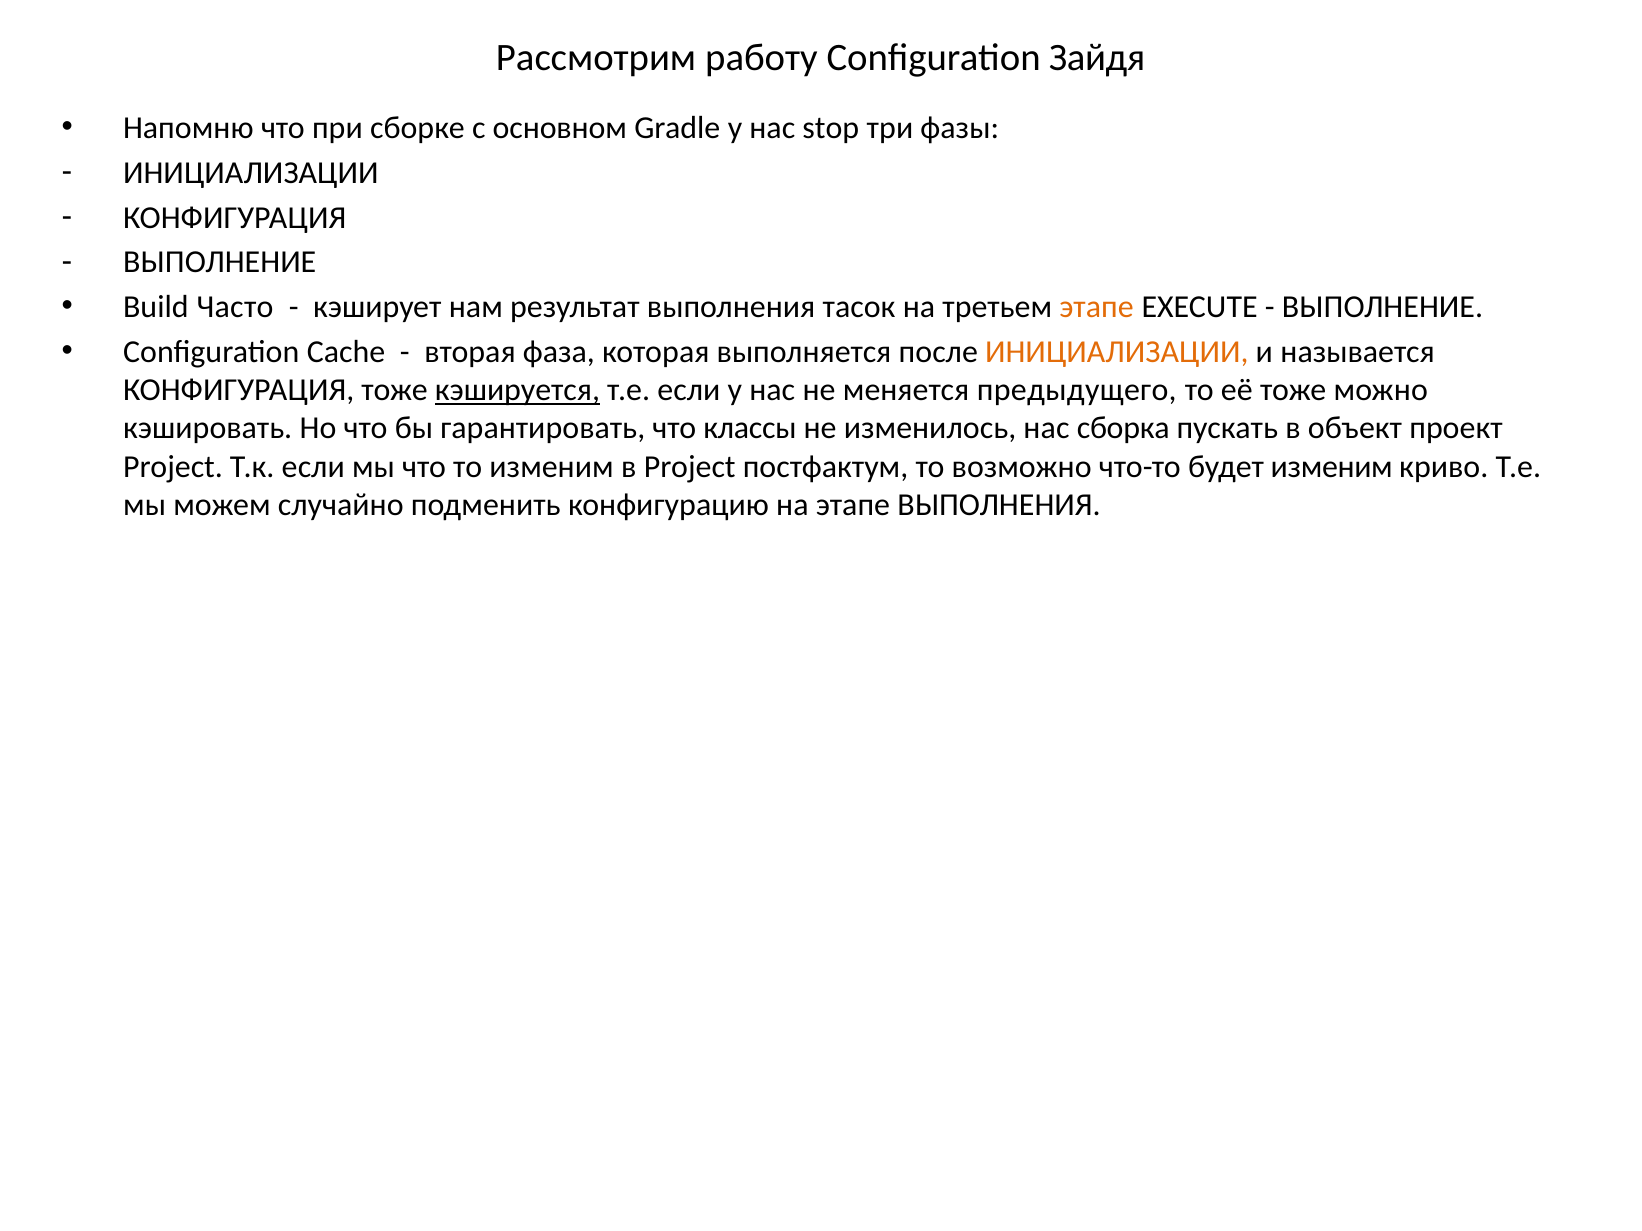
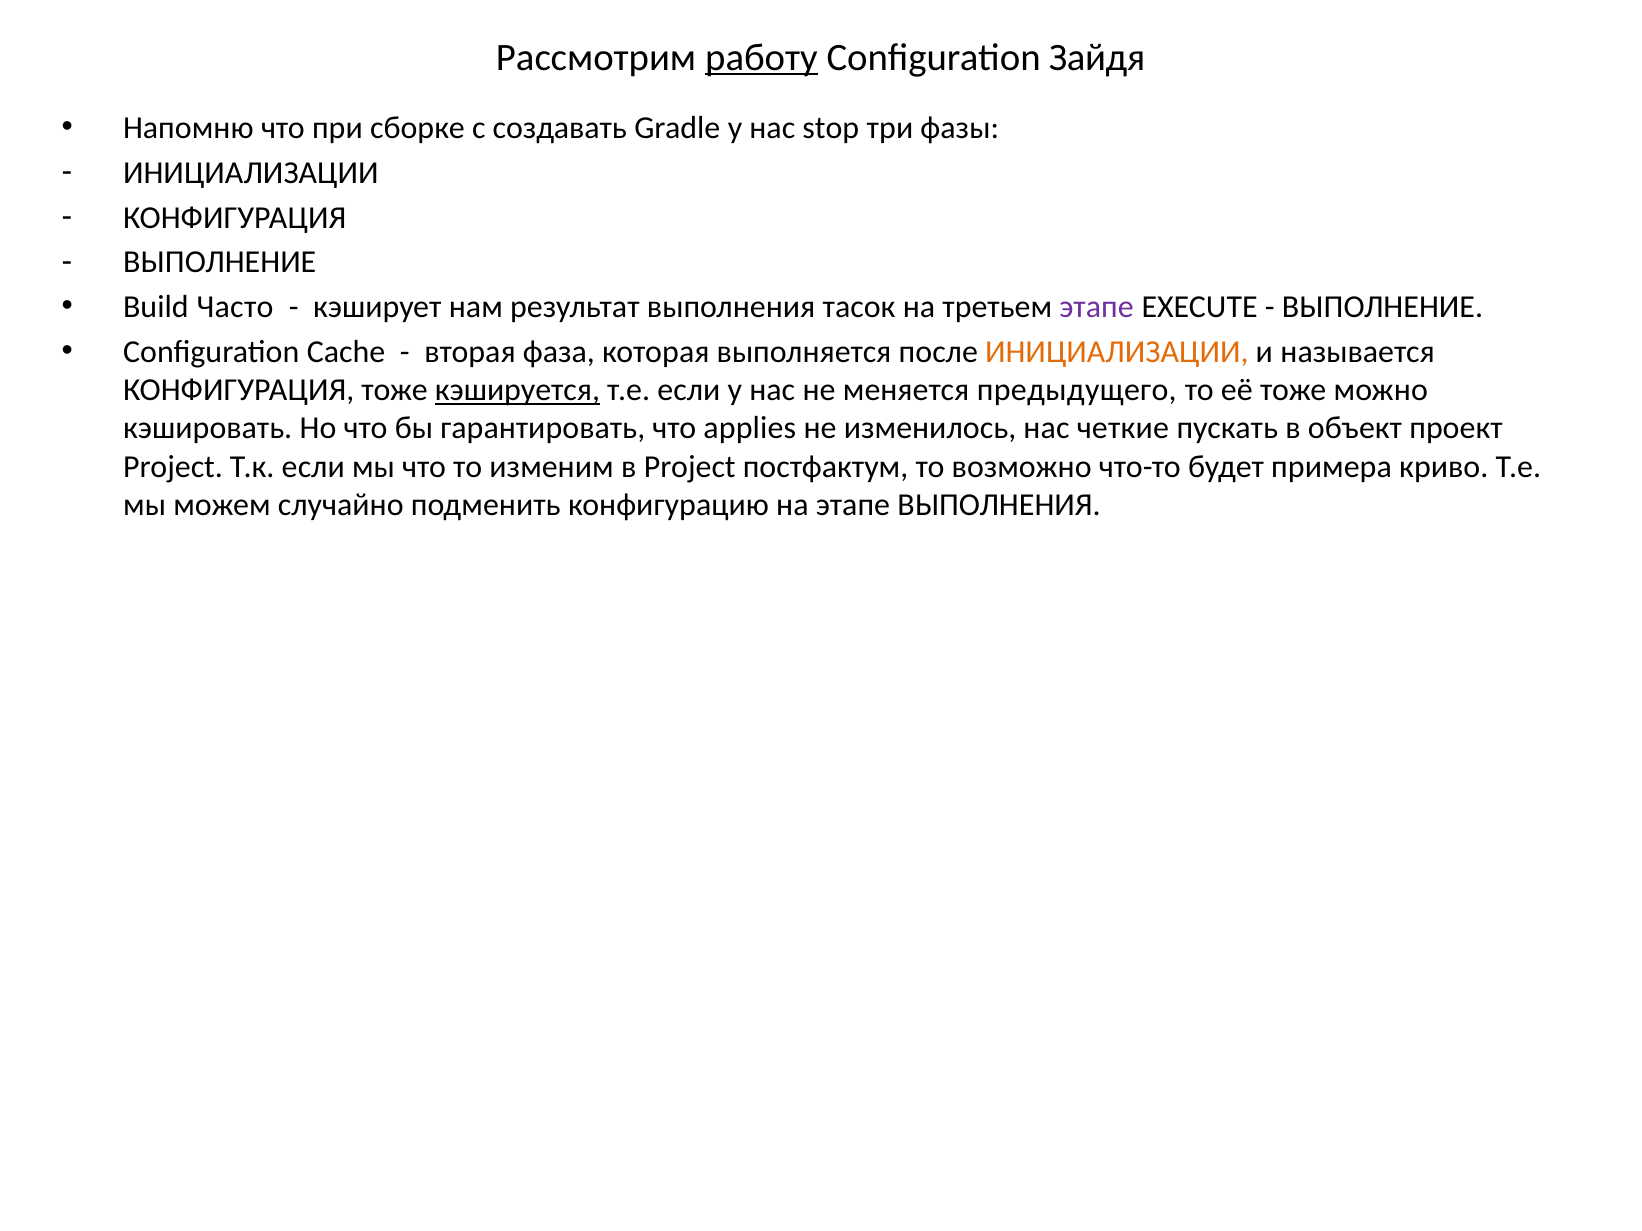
работу underline: none -> present (761, 58)
основном: основном -> создавать (560, 128)
этапе colour: orange -> purple (1096, 307)
классы: классы -> applies (750, 428)
сборка: сборка -> четкие (1123, 428)
будет изменим: изменим -> примера (1332, 467)
